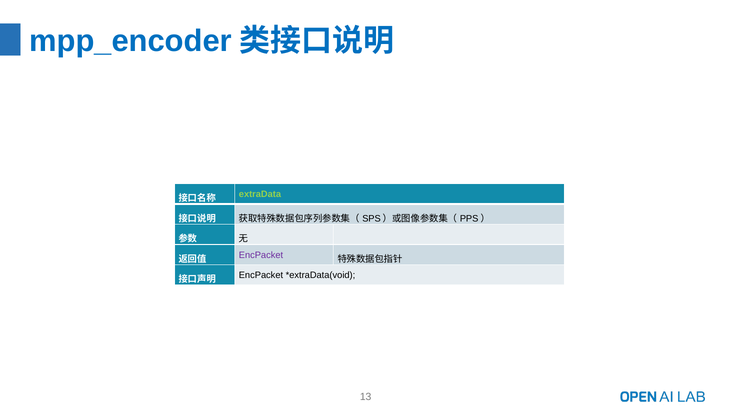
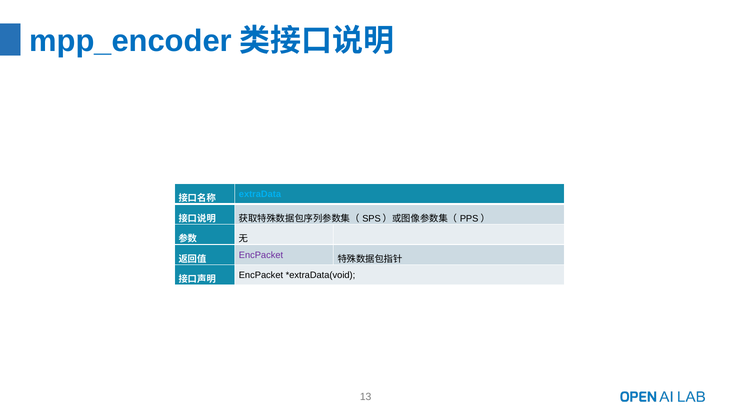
extraData colour: light green -> light blue (260, 194)
